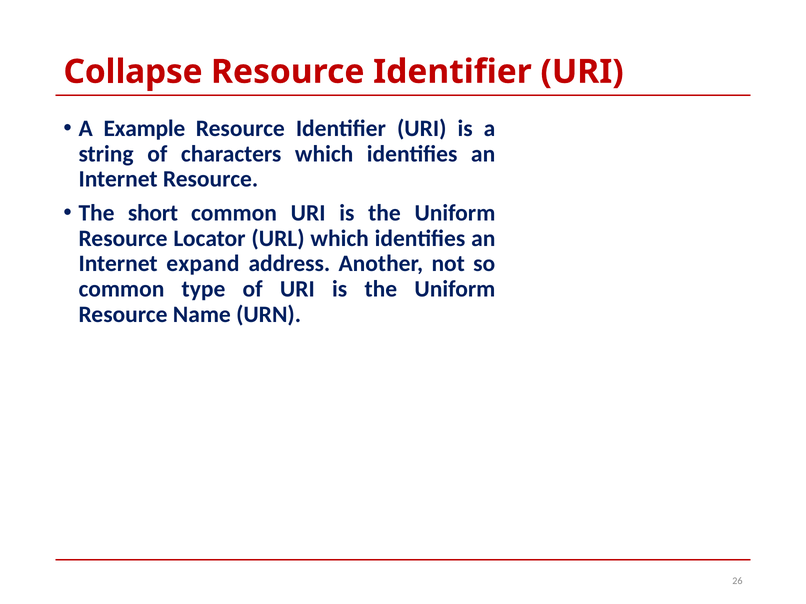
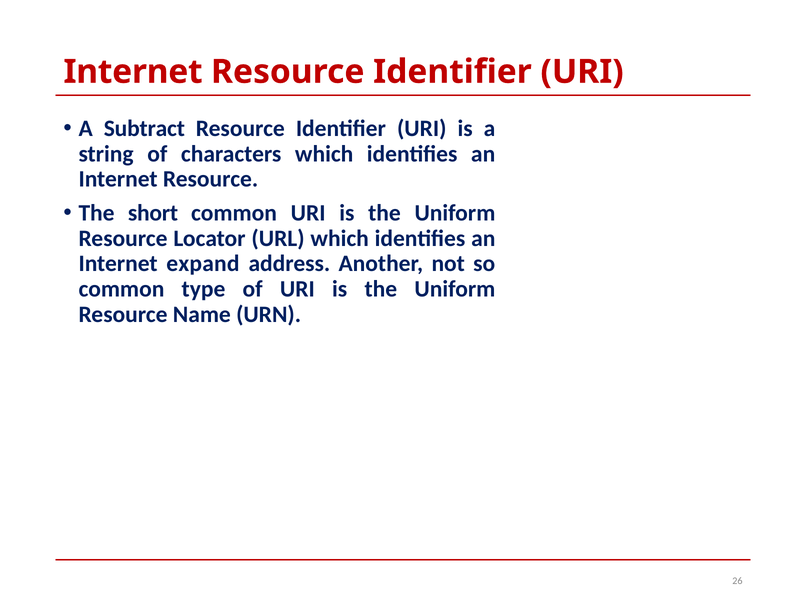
Collapse: Collapse -> Internet (133, 72)
Example: Example -> Subtract (144, 129)
